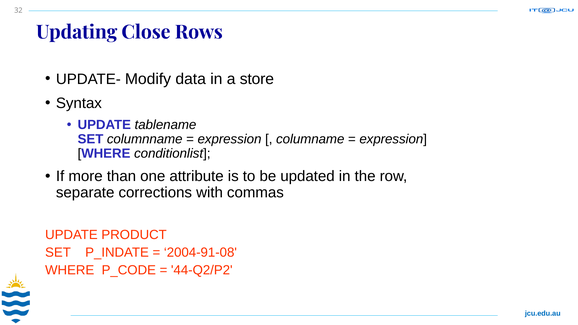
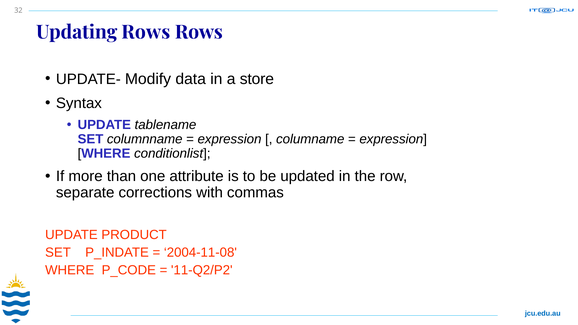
Updating Close: Close -> Rows (146, 32)
2004-91-08: 2004-91-08 -> 2004-11-08 (200, 253)
44-Q2/P2: 44-Q2/P2 -> 11-Q2/P2 (202, 270)
